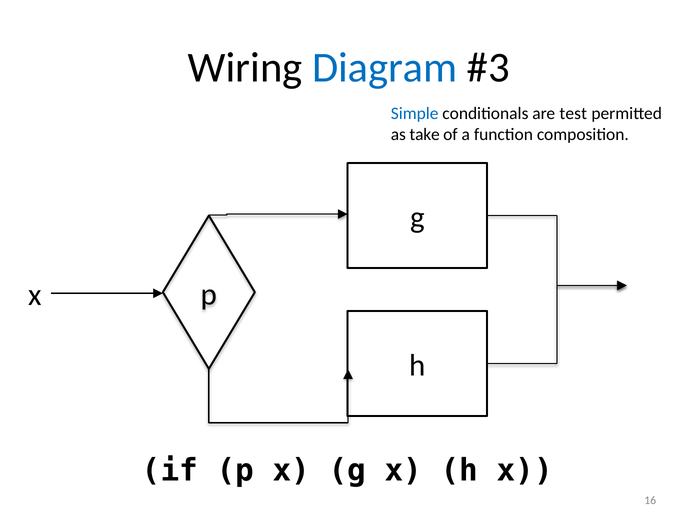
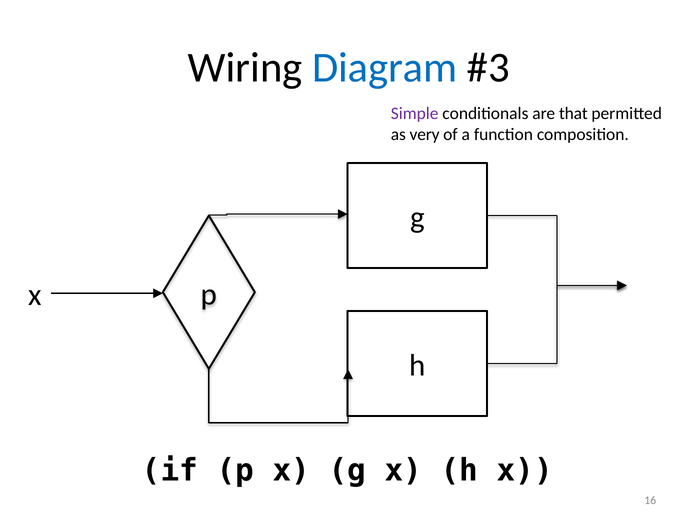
Simple colour: blue -> purple (415, 113)
test: test -> that (573, 113)
take: take -> very (425, 134)
